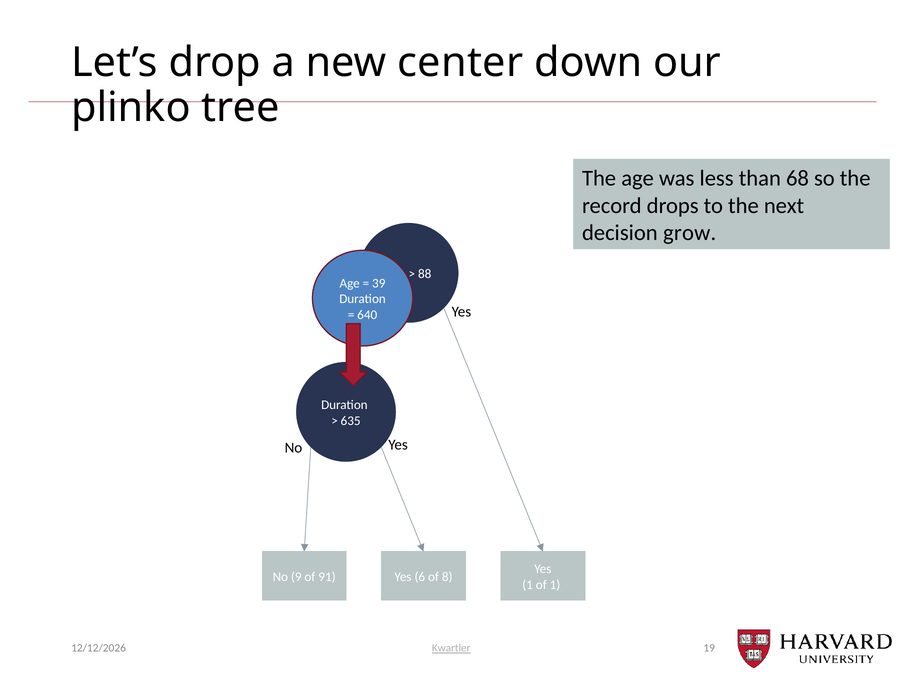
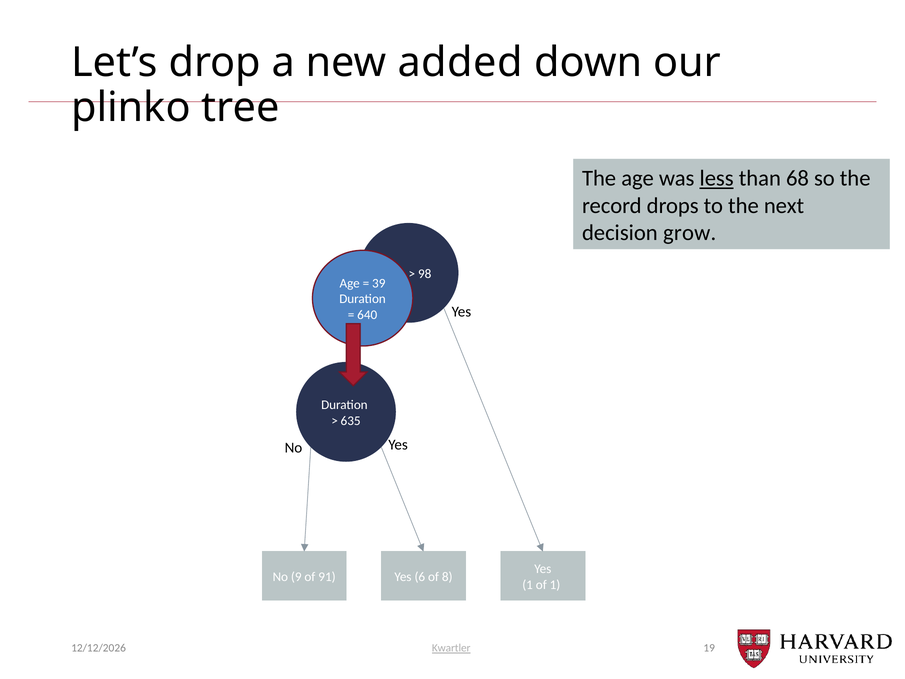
center: center -> added (460, 63)
less underline: none -> present (717, 178)
88: 88 -> 98 (425, 274)
